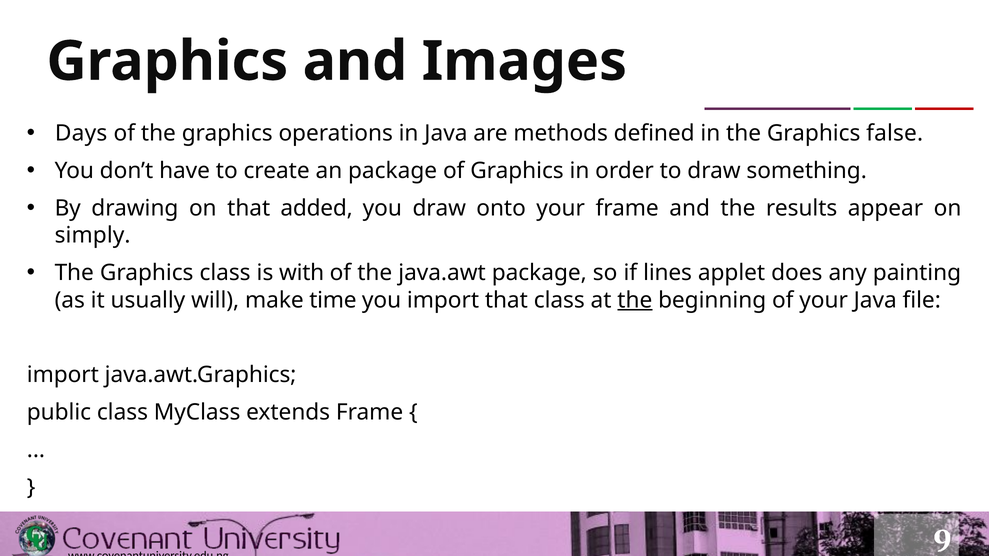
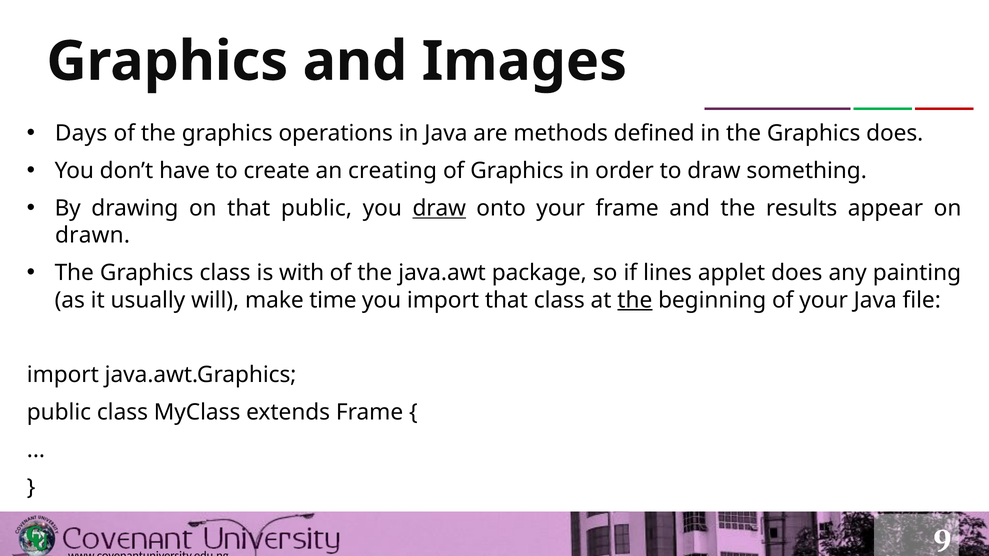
Graphics false: false -> does (895, 133)
an package: package -> creating (392, 171)
that added: added -> public (316, 208)
draw underline: none -> present (439, 208)
simply: simply -> drawn (93, 236)
